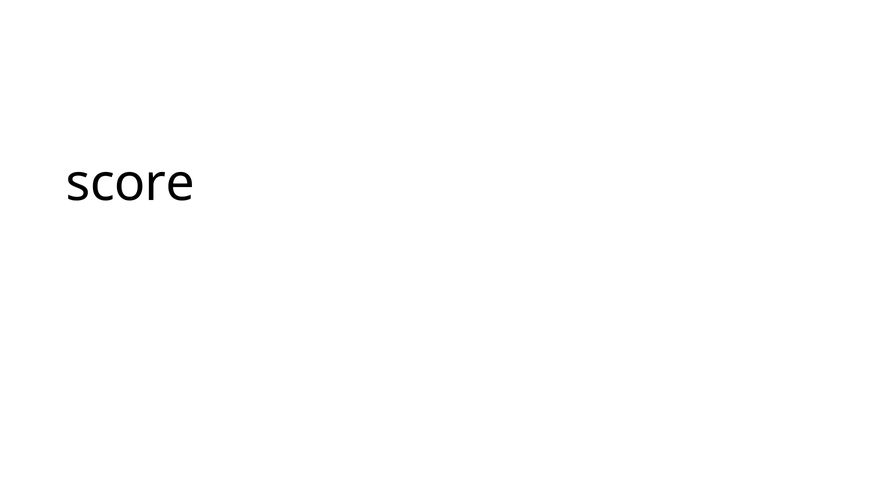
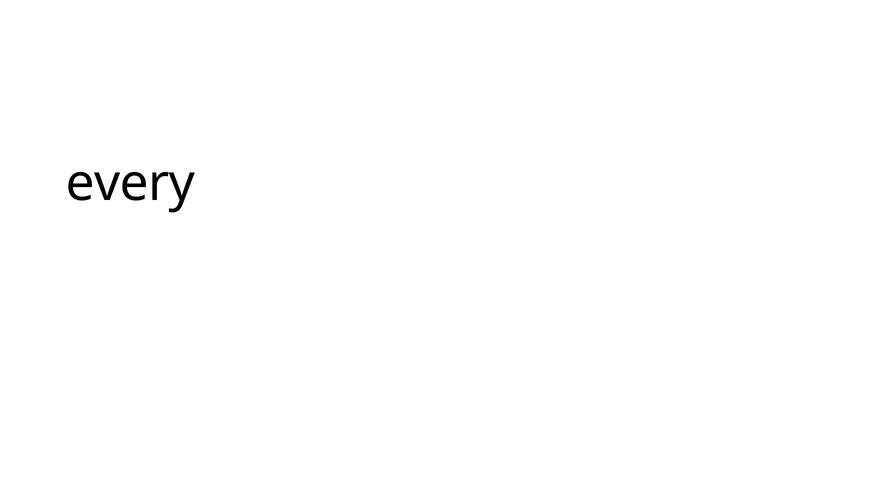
score: score -> every (130, 184)
